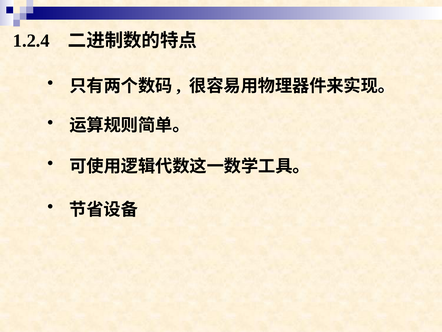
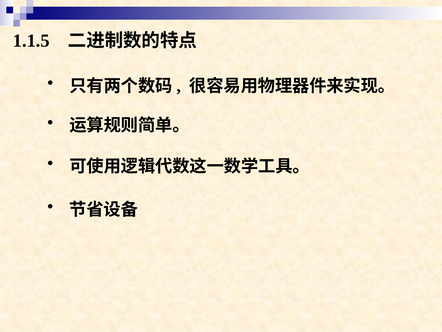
1.2.4: 1.2.4 -> 1.1.5 (31, 41)
